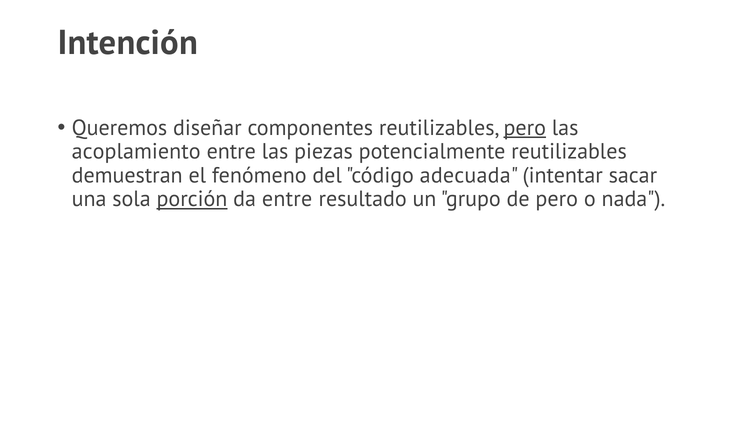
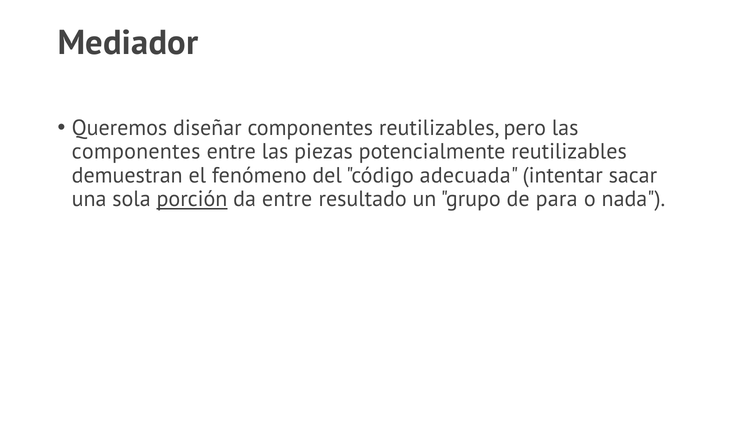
Intención: Intención -> Mediador (128, 43)
pero underline: present -> none (525, 128)
acoplamiento: acoplamiento -> componentes (136, 151)
de pero: pero -> para (557, 199)
